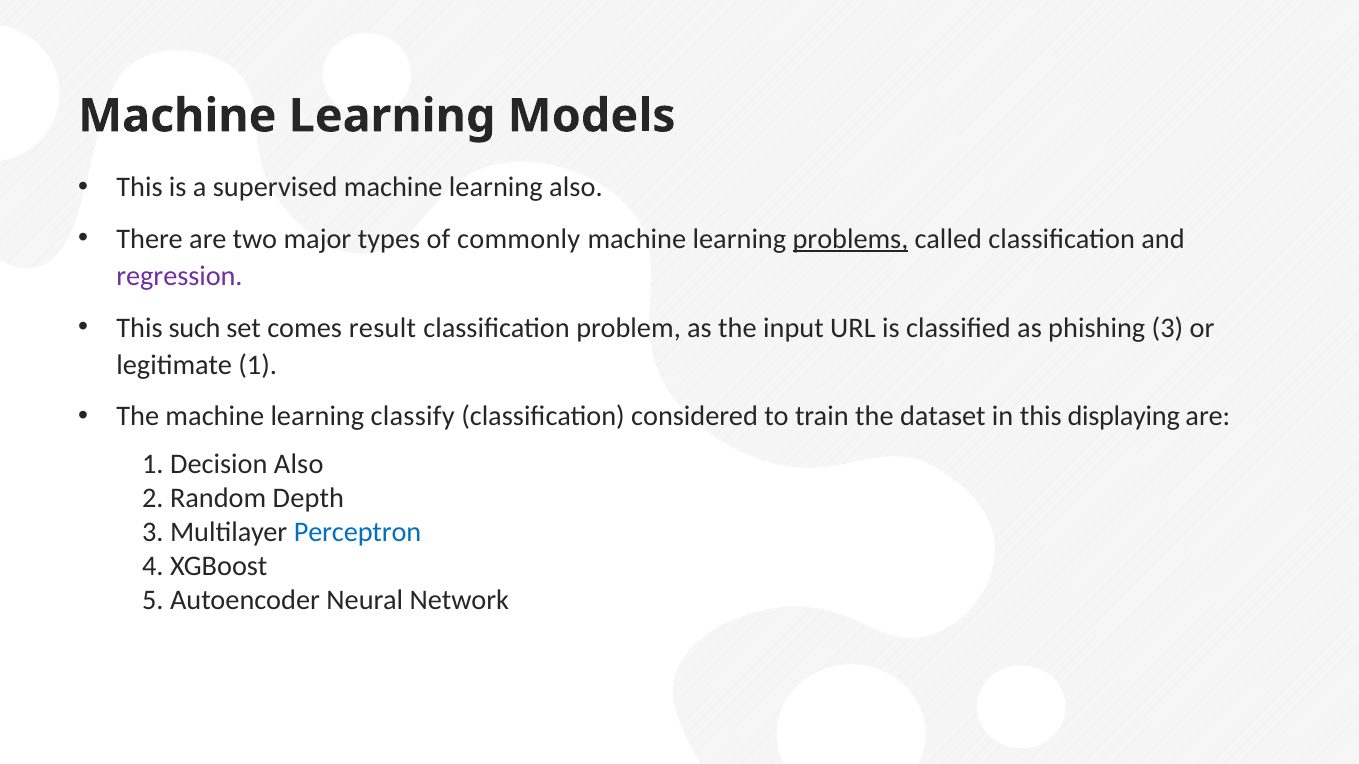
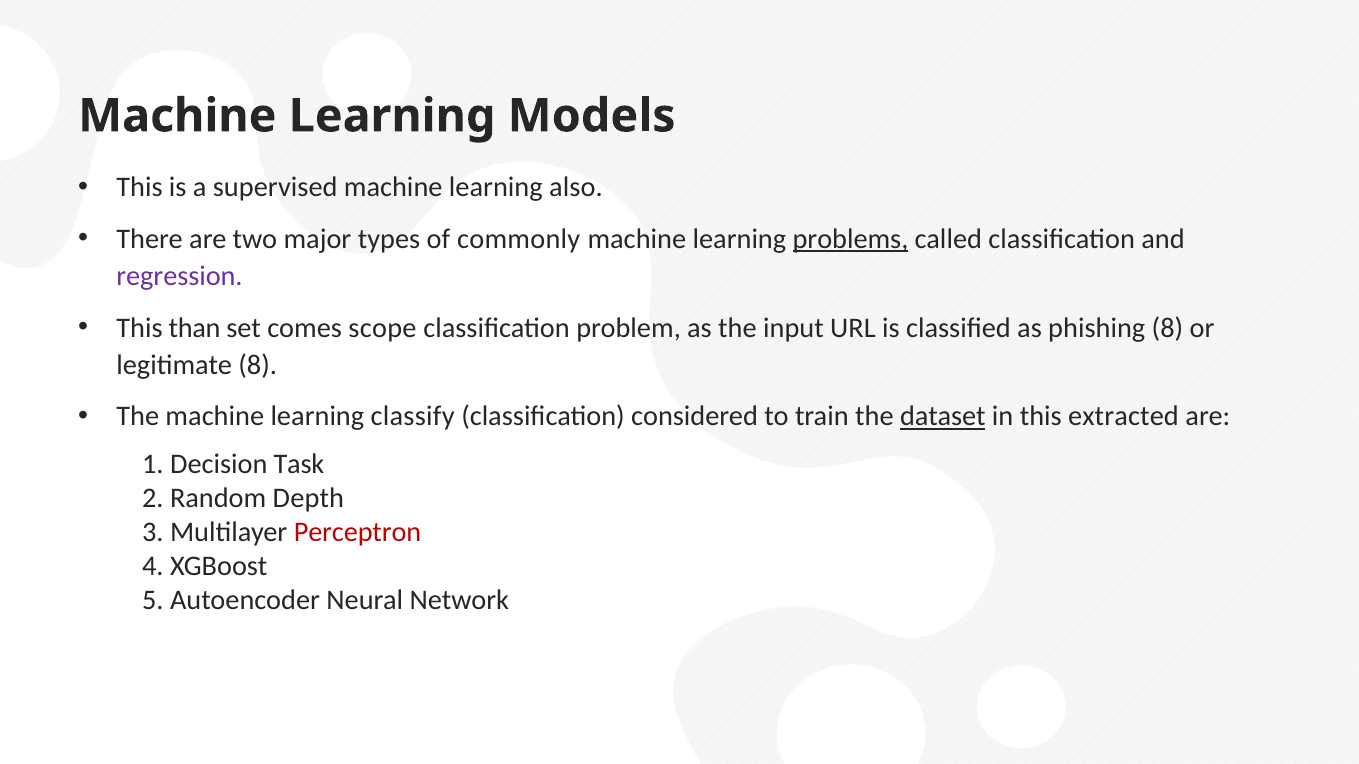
such: such -> than (195, 328)
result: result -> scope (382, 328)
phishing 3: 3 -> 8 (1167, 328)
legitimate 1: 1 -> 8 (258, 365)
dataset underline: none -> present (943, 417)
displaying: displaying -> extracted (1123, 417)
Decision Also: Also -> Task (299, 465)
Perceptron colour: blue -> red (358, 533)
